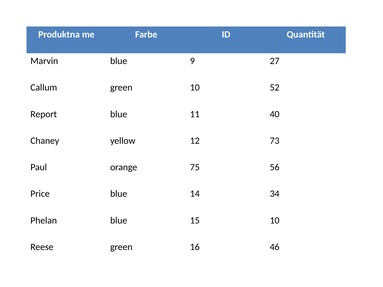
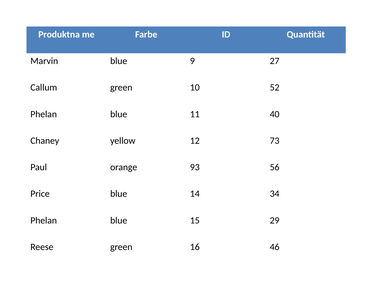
Report: Report -> Phelan (44, 114)
75: 75 -> 93 (195, 167)
15 10: 10 -> 29 (275, 221)
